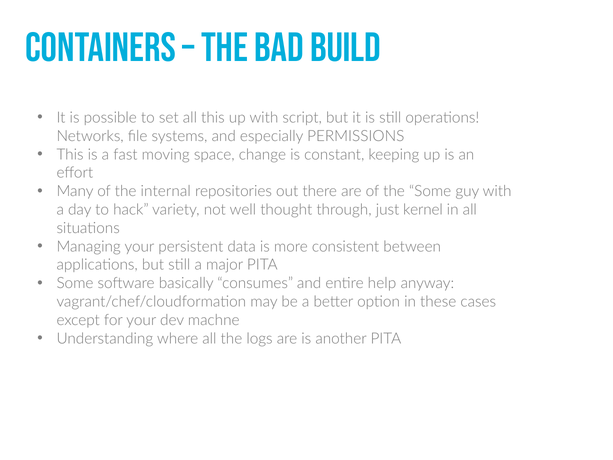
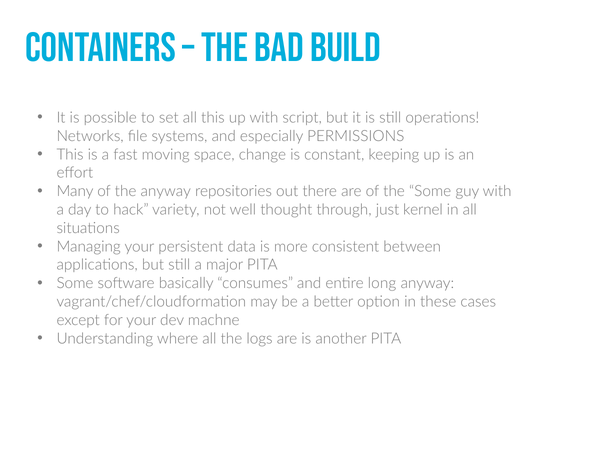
the internal: internal -> anyway (166, 191)
help: help -> long (382, 283)
